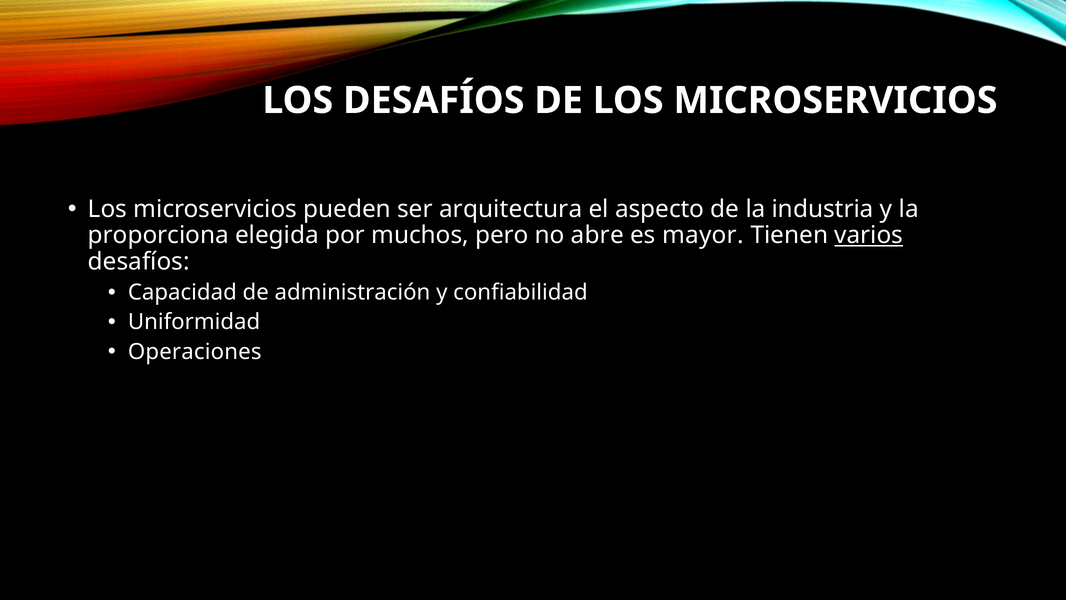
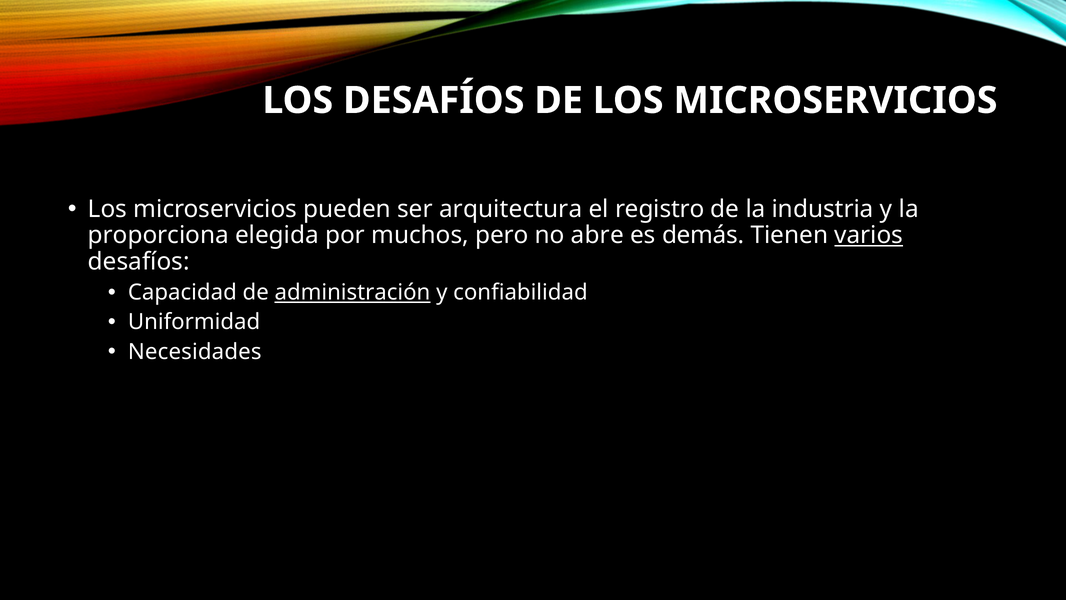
aspecto: aspecto -> registro (660, 209)
mayor: mayor -> demás (703, 235)
administración underline: none -> present (352, 292)
Operaciones: Operaciones -> Necesidades (195, 351)
